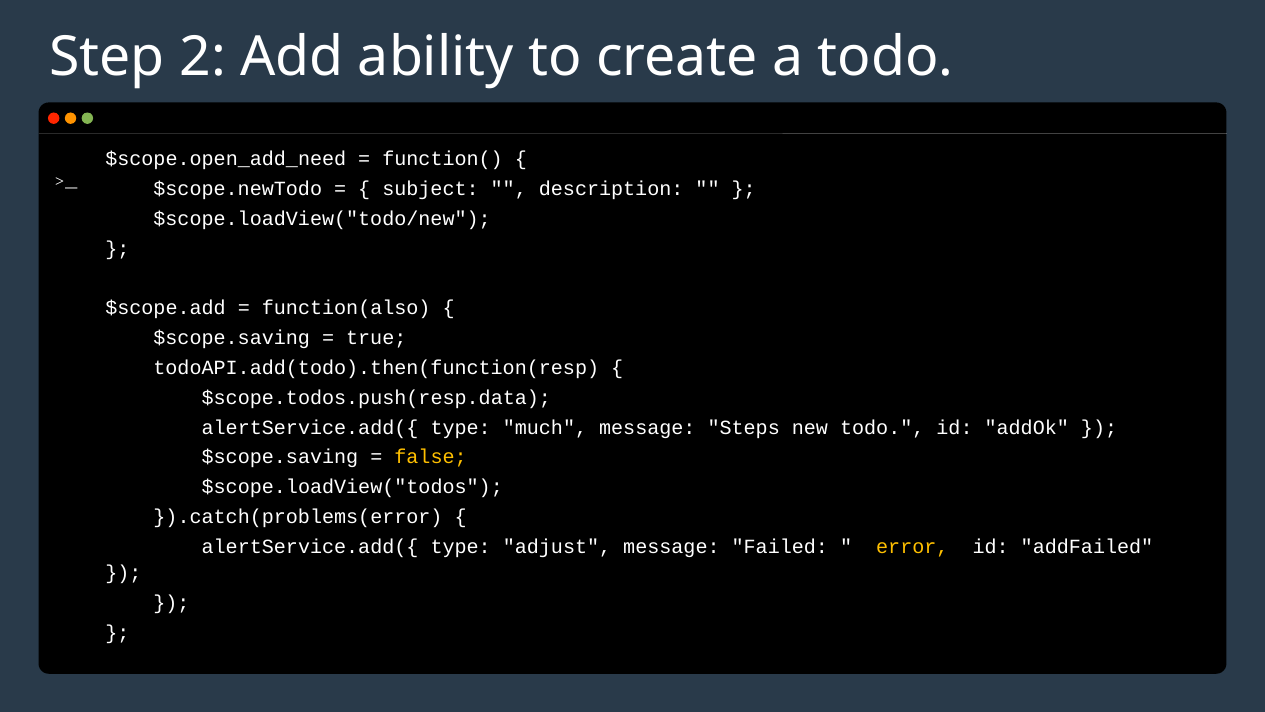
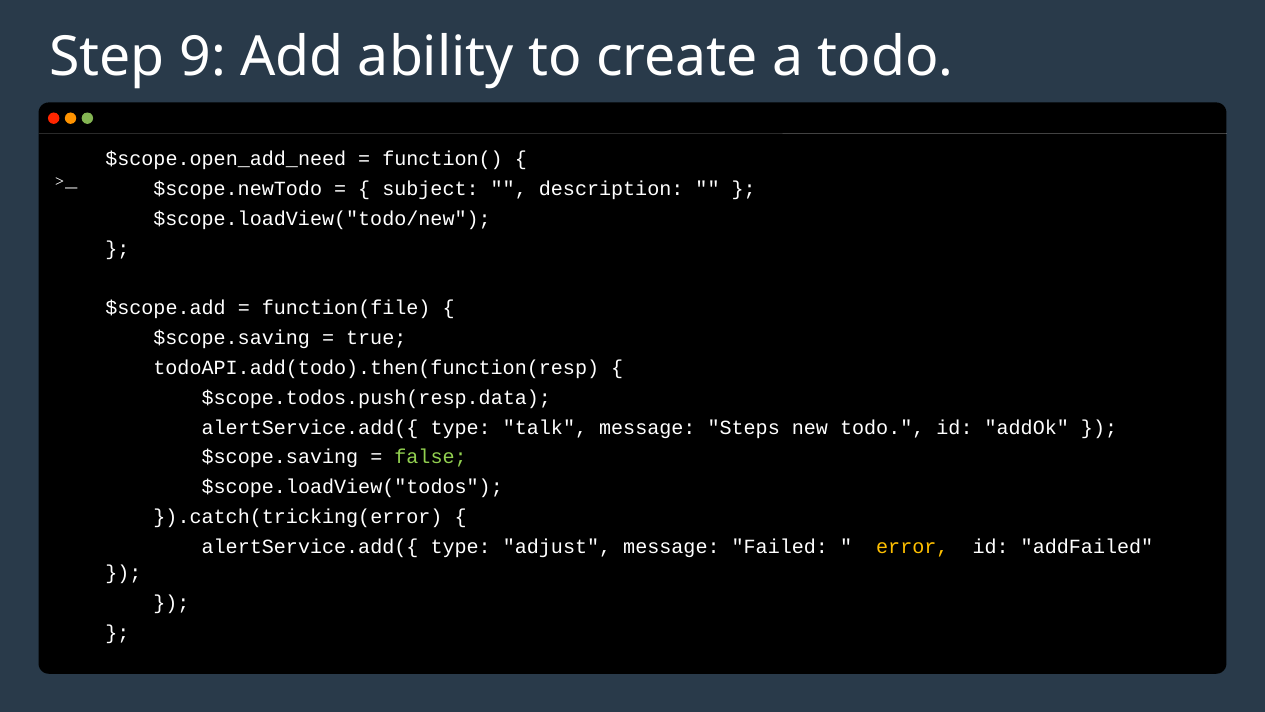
2: 2 -> 9 (203, 57)
function(also: function(also -> function(file (346, 308)
much: much -> talk (545, 427)
false colour: yellow -> light green (431, 457)
}).catch(problems(error: }).catch(problems(error -> }).catch(tricking(error (298, 517)
